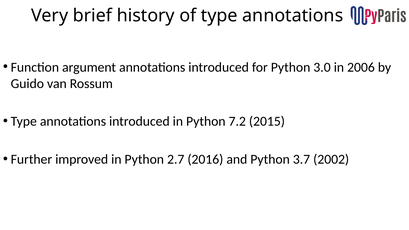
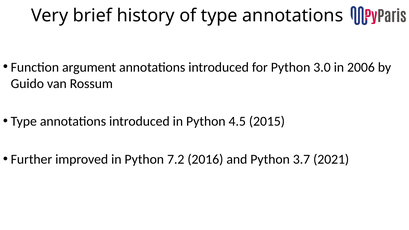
7.2: 7.2 -> 4.5 (237, 121)
2.7: 2.7 -> 7.2 (176, 159)
2002: 2002 -> 2021 (331, 159)
